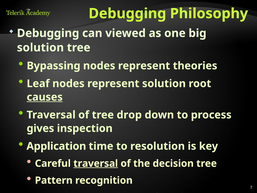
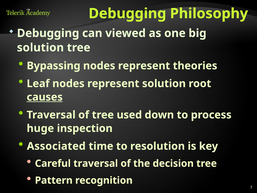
drop: drop -> used (129, 115)
gives: gives -> huge (40, 128)
Application: Application -> Associated (56, 146)
traversal underline: present -> none (96, 163)
